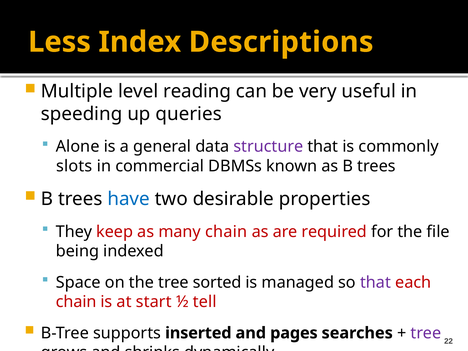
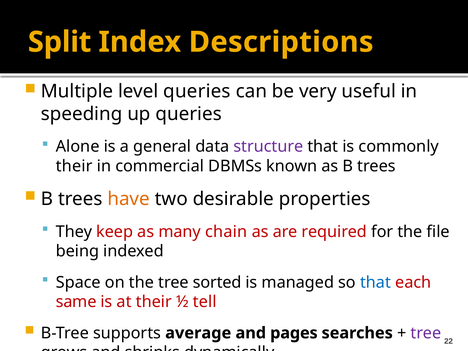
Less: Less -> Split (60, 42)
level reading: reading -> queries (197, 91)
slots: slots -> their (74, 166)
have colour: blue -> orange (129, 199)
that colour: purple -> blue (375, 282)
chain: chain -> same (76, 302)
at start: start -> their (154, 302)
inserted: inserted -> average (198, 333)
